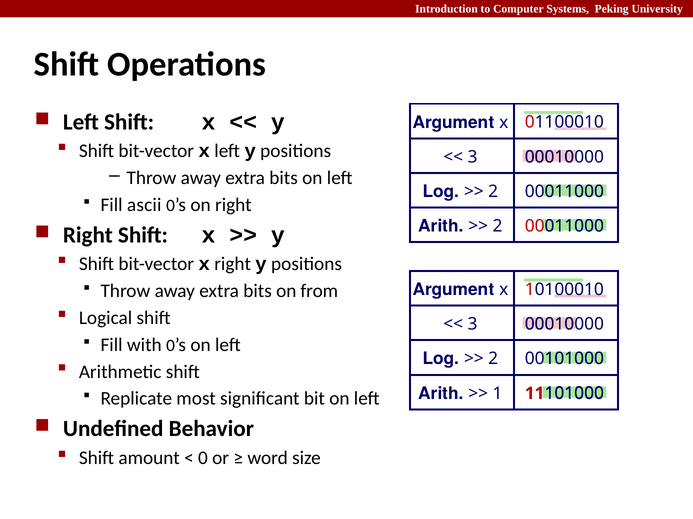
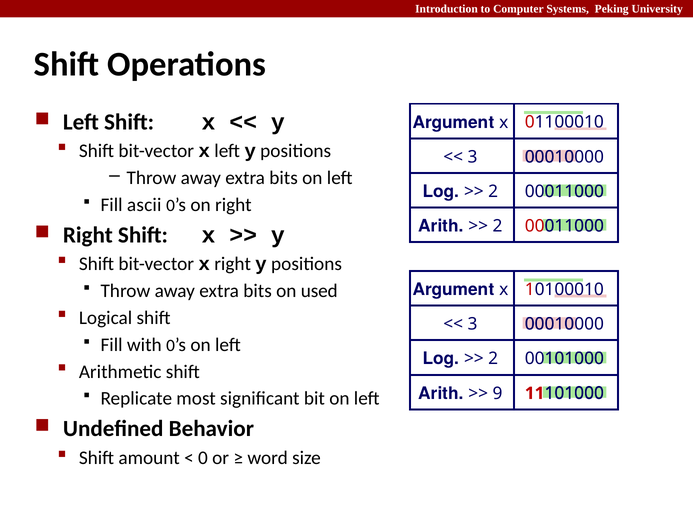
from: from -> used (319, 291)
1: 1 -> 9 (498, 394)
